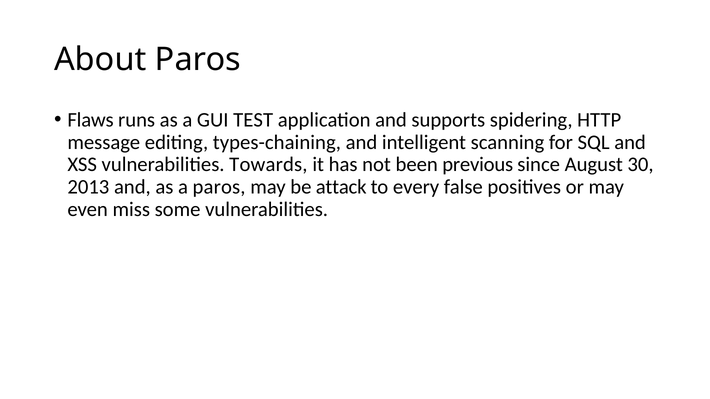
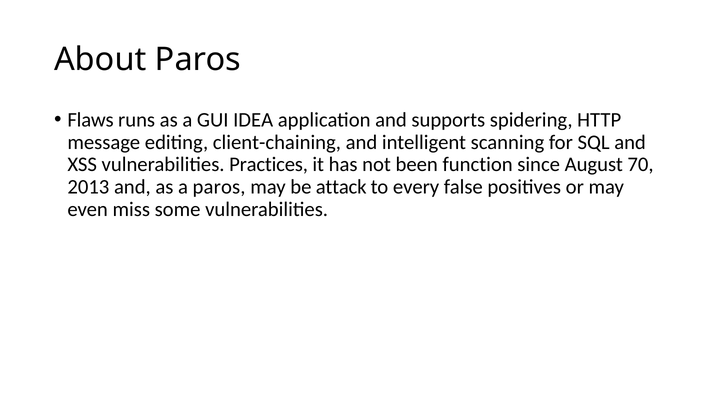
TEST: TEST -> IDEA (253, 120)
types-chaining: types-chaining -> client-chaining (277, 142)
Towards: Towards -> Practices (269, 165)
previous: previous -> function (478, 165)
30: 30 -> 70 (641, 165)
